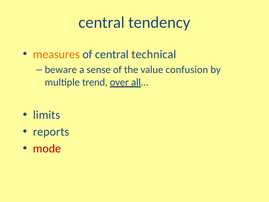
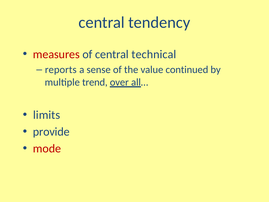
measures colour: orange -> red (56, 54)
beware: beware -> reports (61, 70)
confusion: confusion -> continued (187, 70)
reports: reports -> provide (51, 132)
